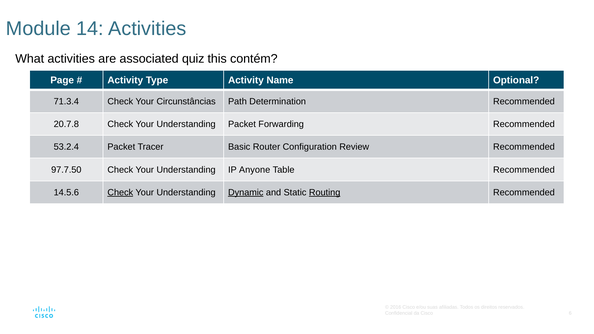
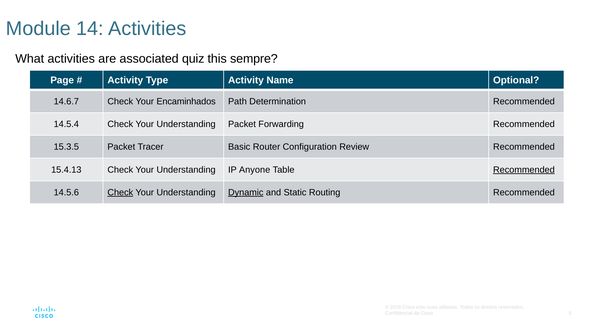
contém: contém -> sempre (254, 59)
71.3.4: 71.3.4 -> 14.6.7 (66, 101)
Circunstâncias: Circunstâncias -> Encaminhados (186, 101)
20.7.8: 20.7.8 -> 14.5.4 (66, 124)
53.2.4: 53.2.4 -> 15.3.5 (66, 147)
97.7.50: 97.7.50 -> 15.4.13 (66, 170)
Recommended underline: none -> present (524, 170)
Routing underline: present -> none (325, 193)
